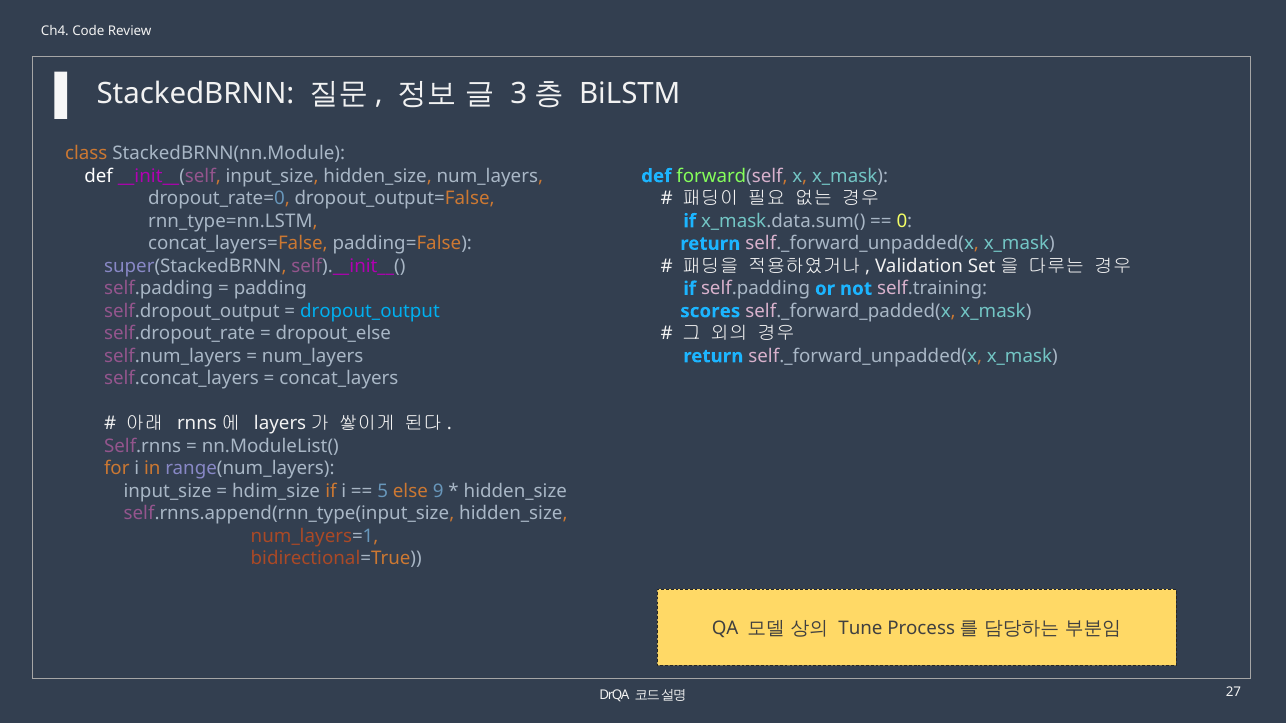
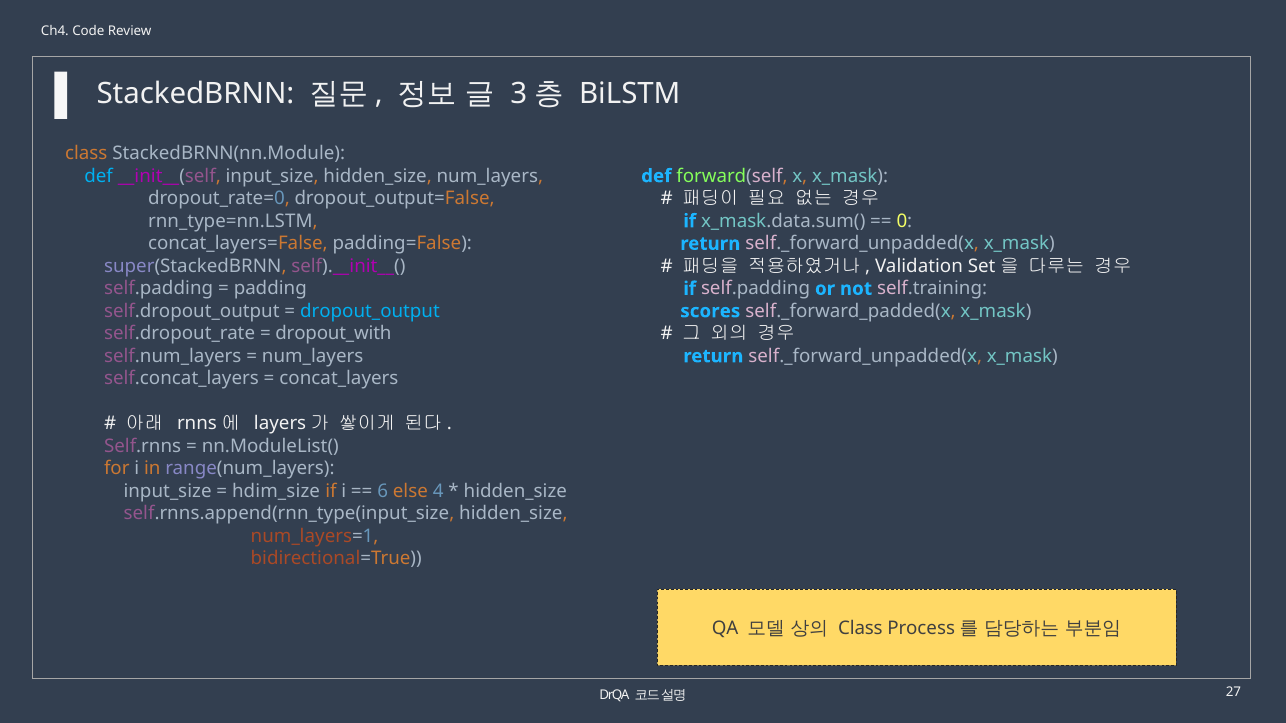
def colour: white -> light blue (99, 176)
dropout_else: dropout_else -> dropout_with (333, 334)
5: 5 -> 6 (383, 491)
9: 9 -> 4 (438, 491)
Tune: Tune -> Class (860, 629)
